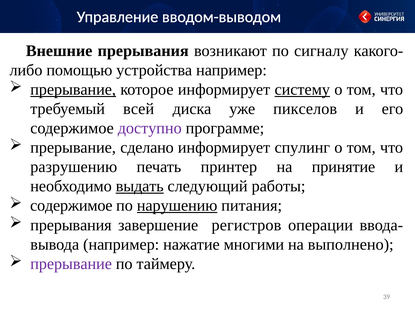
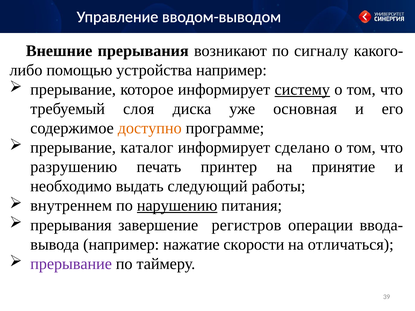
прерывание underline: present -> none (73, 90)
всей: всей -> слоя (139, 109)
пикселов: пикселов -> основная (305, 109)
доступно colour: purple -> orange (150, 128)
сделано: сделано -> каталог (147, 148)
спулинг: спулинг -> сделано (302, 148)
выдать underline: present -> none (140, 186)
содержимое: содержимое -> внутреннем (71, 206)
многими: многими -> скорости (254, 245)
выполнено: выполнено -> отличаться (351, 245)
